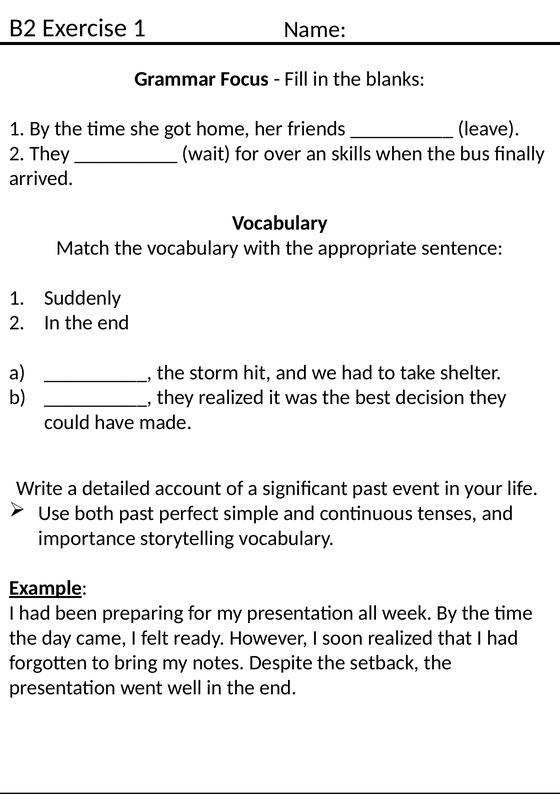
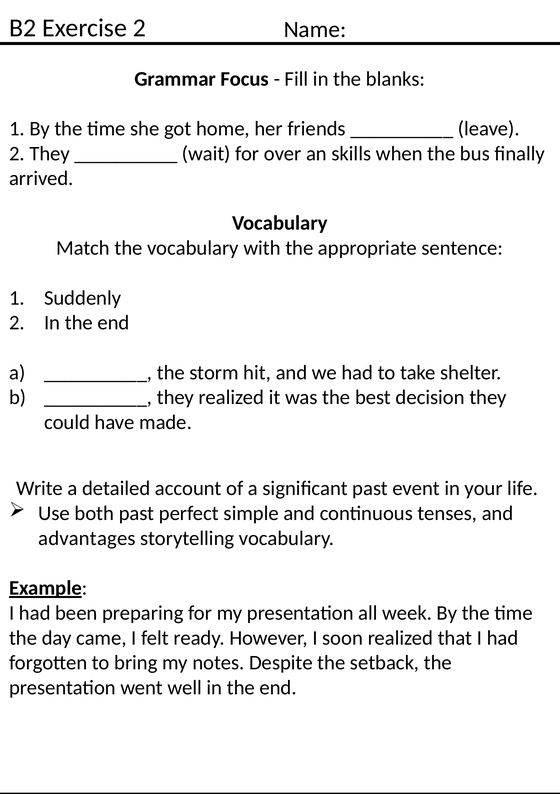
Exercise 1: 1 -> 2 (139, 28)
importance: importance -> advantages (87, 538)
